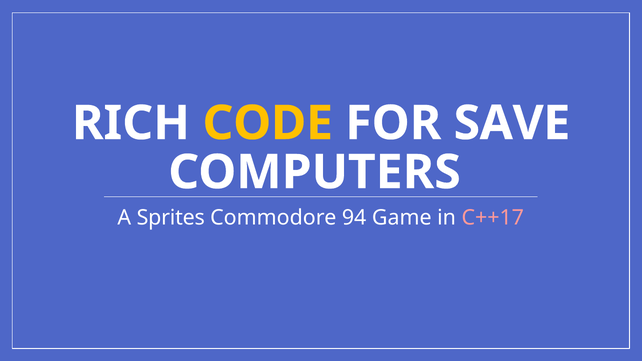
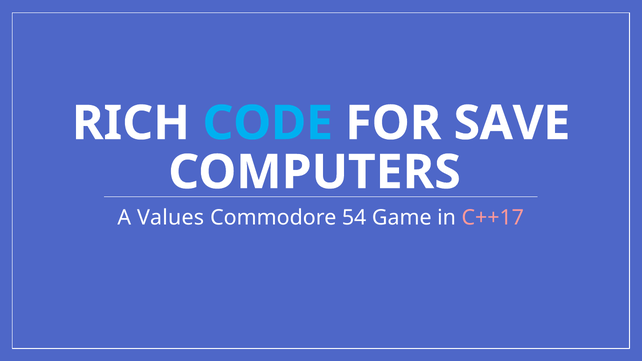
CODE colour: yellow -> light blue (268, 123)
Sprites: Sprites -> Values (171, 218)
94: 94 -> 54 (354, 218)
